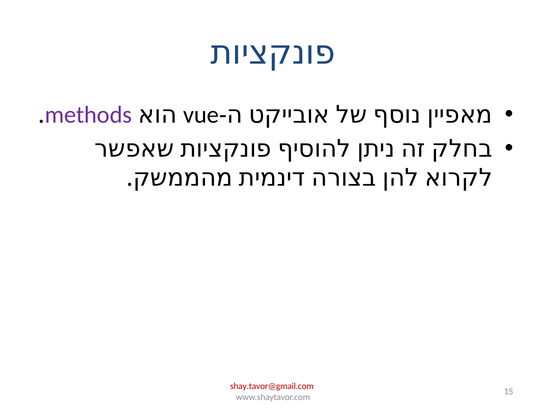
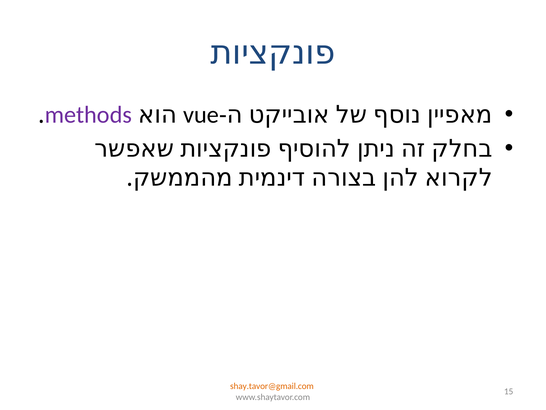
shay.tavor@gmail.com colour: red -> orange (272, 386)
